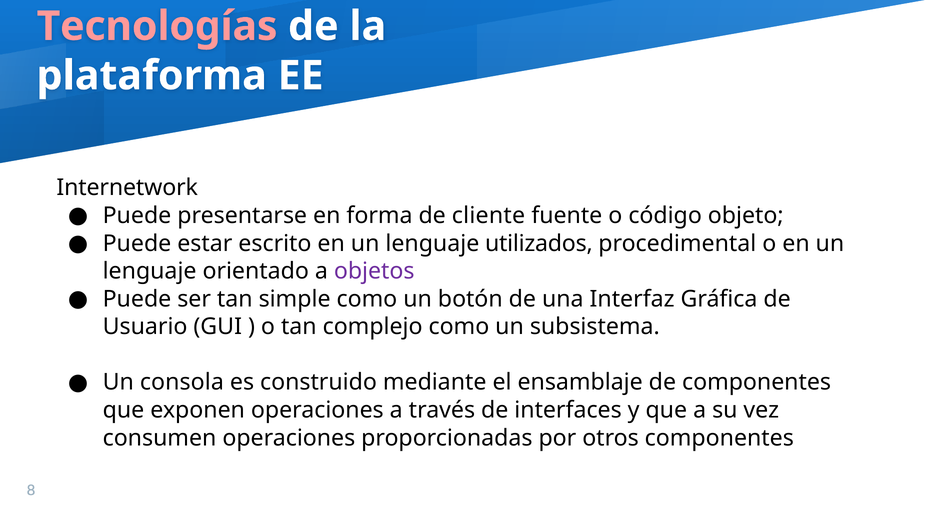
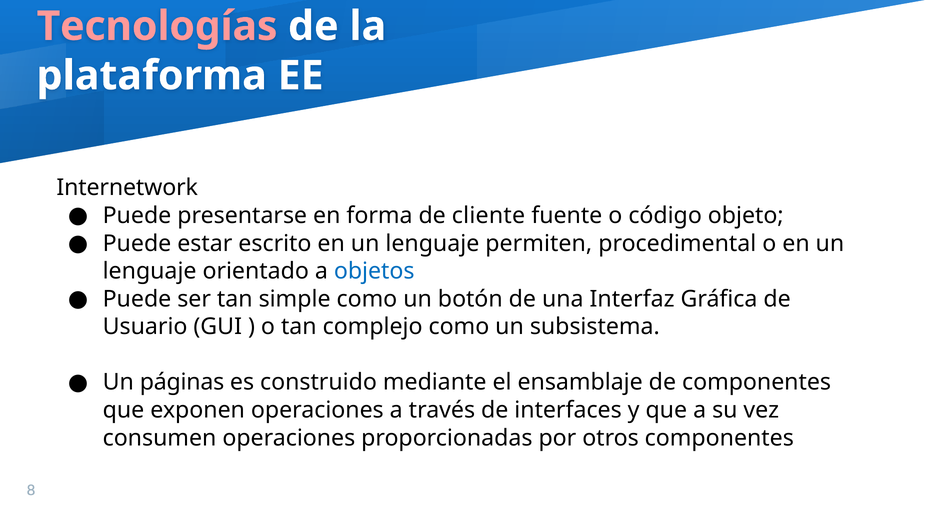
utilizados: utilizados -> permiten (539, 243)
objetos colour: purple -> blue (374, 271)
consola: consola -> páginas (182, 382)
